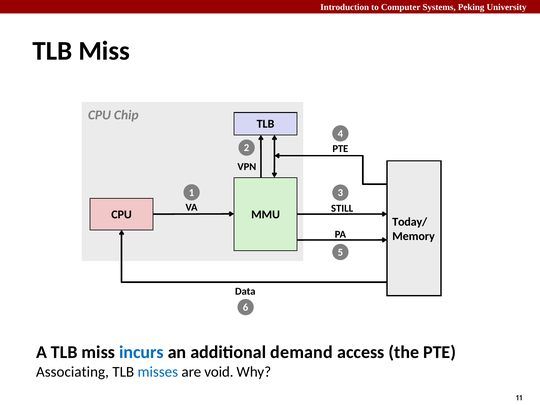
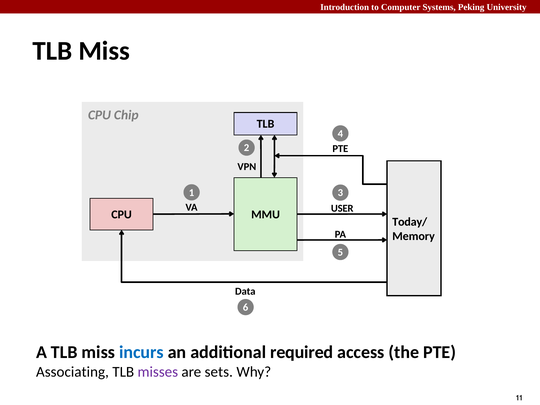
STILL: STILL -> USER (342, 208)
demand: demand -> required (302, 352)
misses colour: blue -> purple (158, 372)
void: void -> sets (219, 372)
